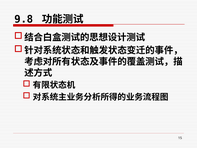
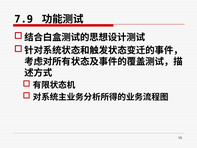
9.8: 9.8 -> 7.9 (24, 19)
